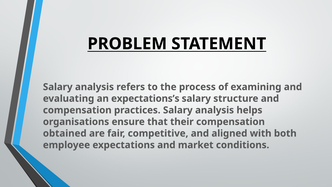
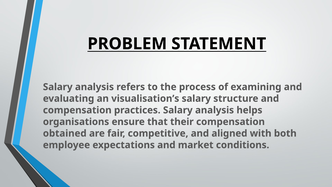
expectations’s: expectations’s -> visualisation’s (145, 98)
